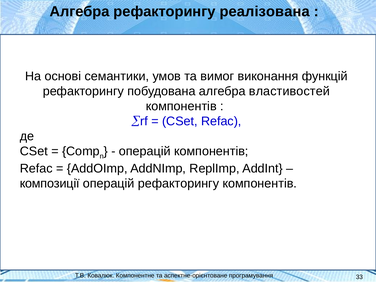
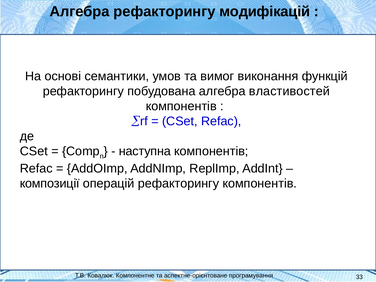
реалізована: реалізована -> модифікацій (265, 12)
операцій: операцій -> наступна (145, 151)
